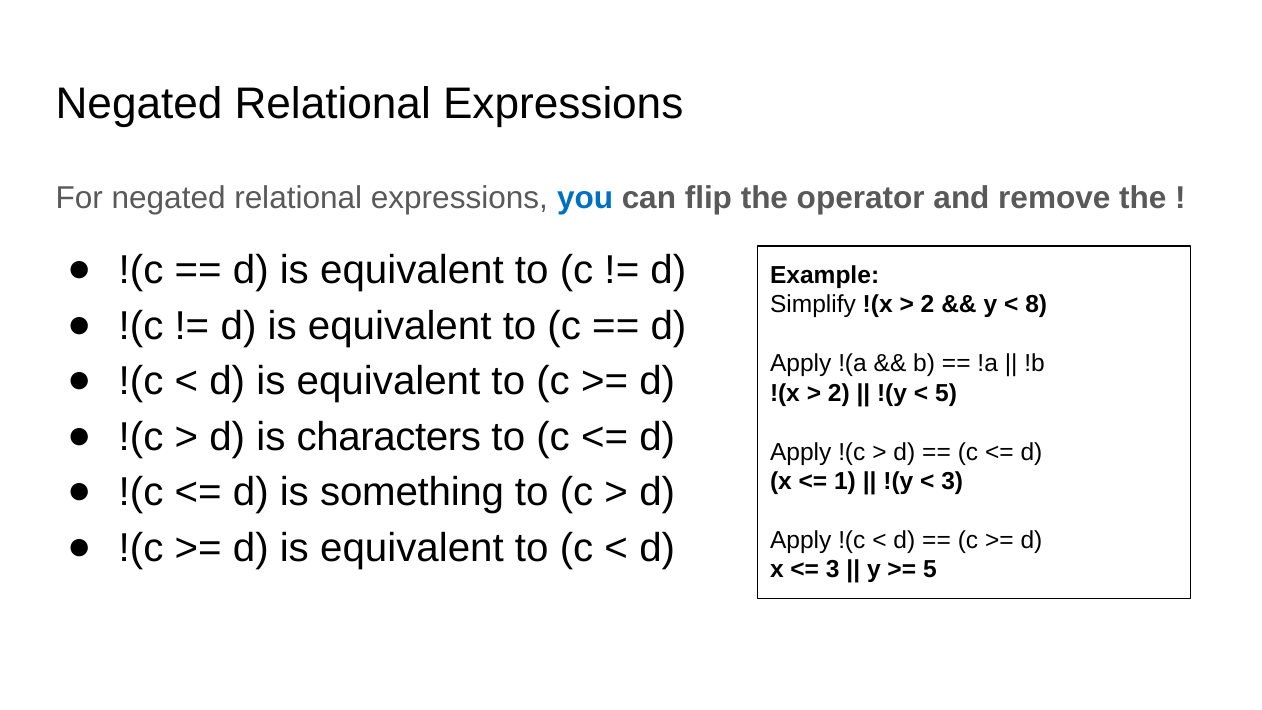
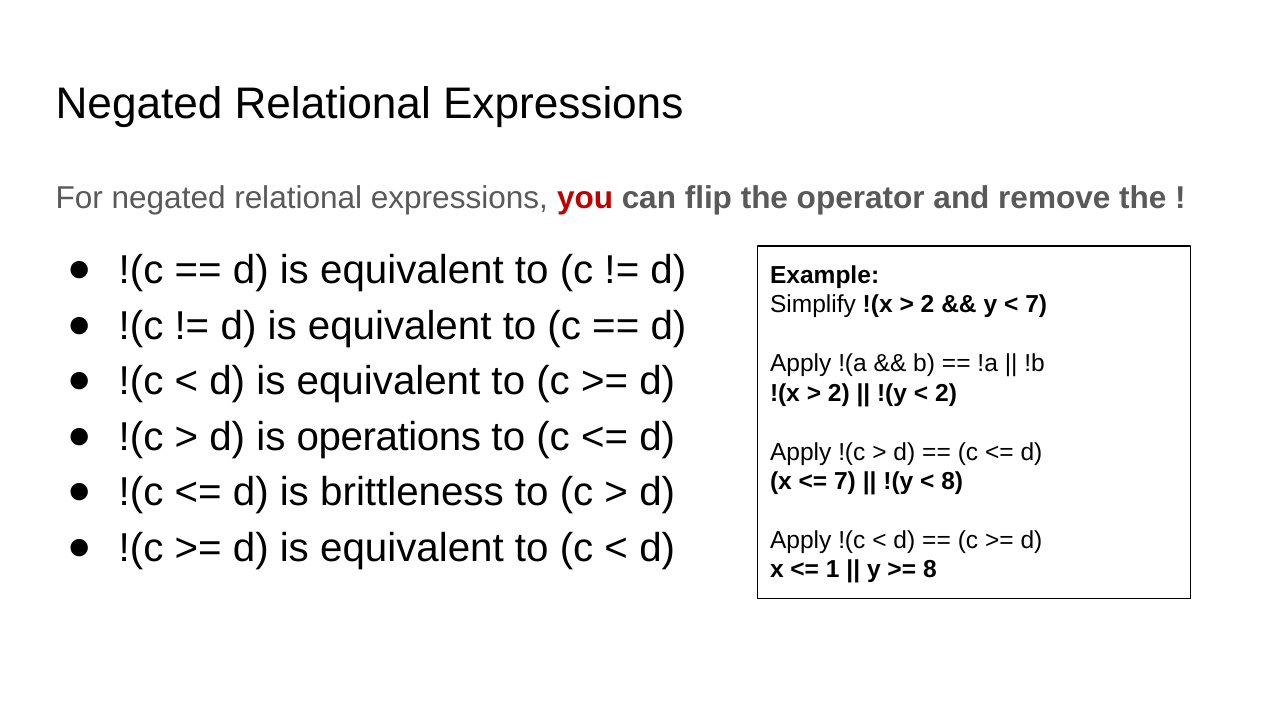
you colour: blue -> red (585, 198)
8: 8 -> 7 (1036, 305)
5: 5 -> 2 (946, 393)
characters: characters -> operations (389, 437)
1: 1 -> 7 (845, 481)
3: 3 -> 8 (952, 481)
something: something -> brittleness (412, 493)
3: 3 -> 1 (833, 570)
5: 5 -> 8 (930, 570)
